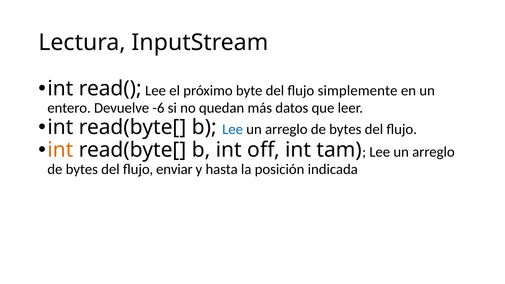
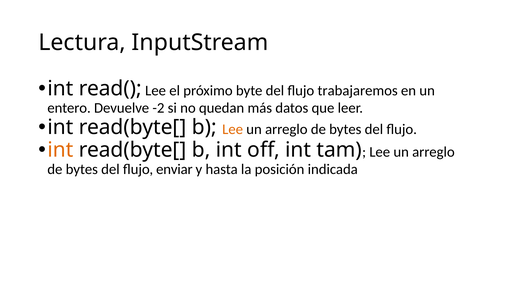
simplemente: simplemente -> trabajaremos (358, 91)
-6: -6 -> -2 (158, 108)
Lee colour: blue -> orange (233, 129)
